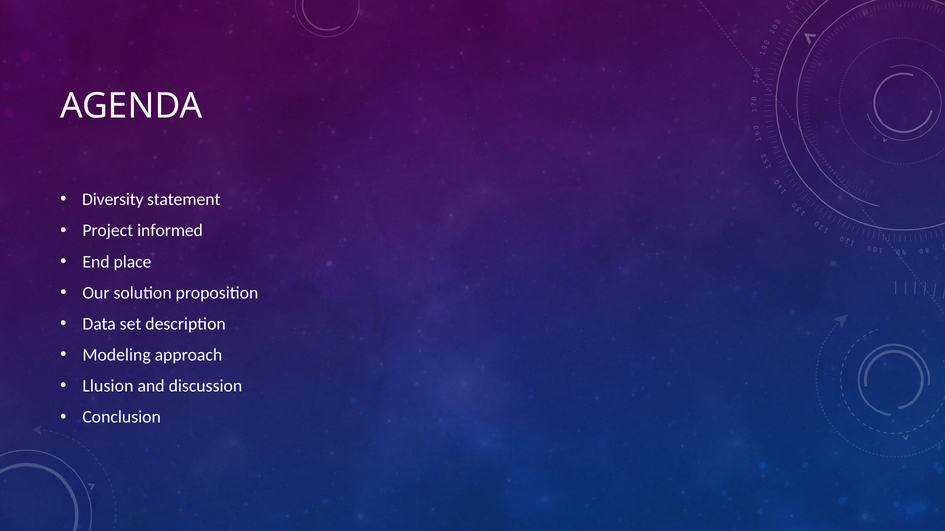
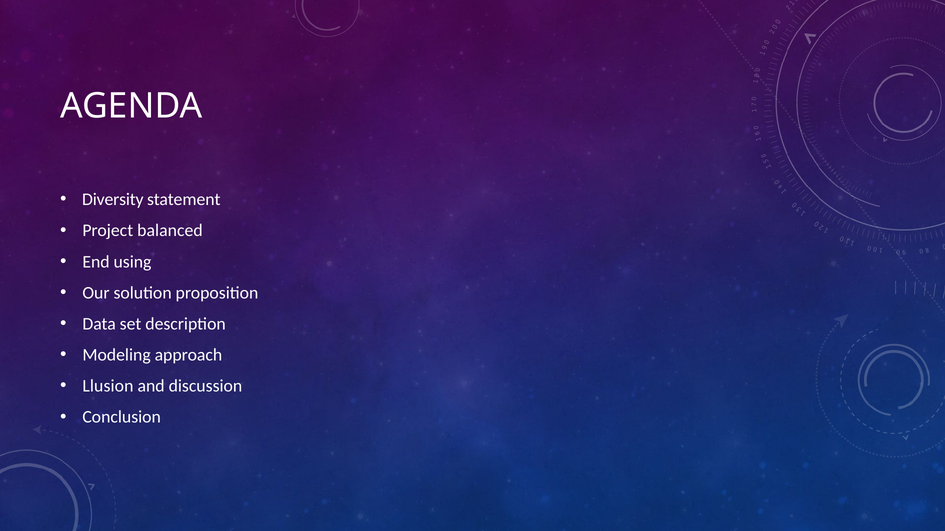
informed: informed -> balanced (170, 231)
place: place -> using (132, 262)
